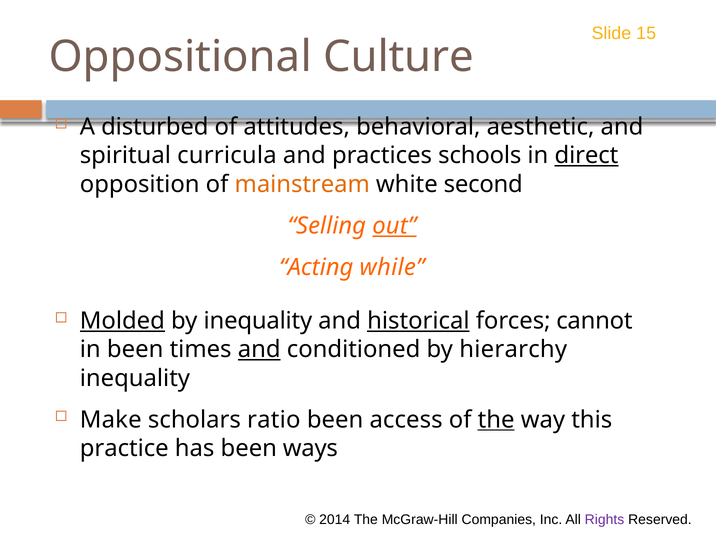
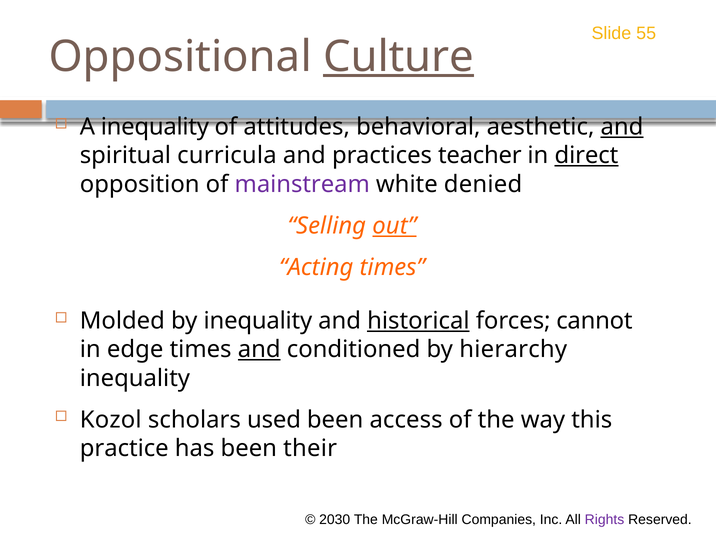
15: 15 -> 55 (646, 33)
Culture underline: none -> present (399, 57)
A disturbed: disturbed -> inequality (155, 127)
and underline: none -> present (622, 127)
schools: schools -> teacher (480, 156)
mainstream colour: orange -> purple (302, 184)
second: second -> denied (483, 184)
Acting while: while -> times (392, 267)
Molded underline: present -> none (122, 321)
in been: been -> edge (135, 350)
Make: Make -> Kozol (111, 420)
ratio: ratio -> used (274, 420)
the underline: present -> none (496, 420)
ways: ways -> their (310, 448)
2014: 2014 -> 2030 (335, 519)
